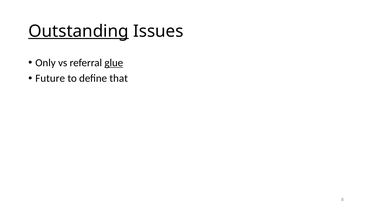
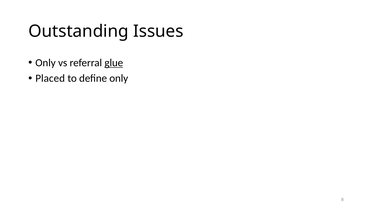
Outstanding underline: present -> none (79, 31)
Future: Future -> Placed (50, 78)
define that: that -> only (119, 78)
